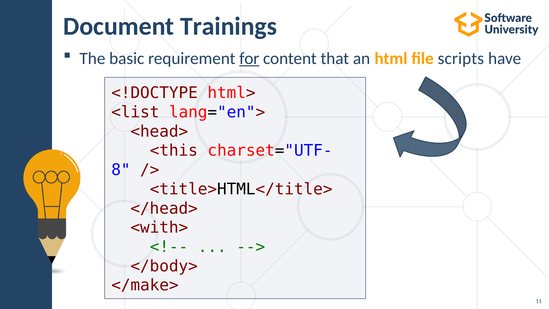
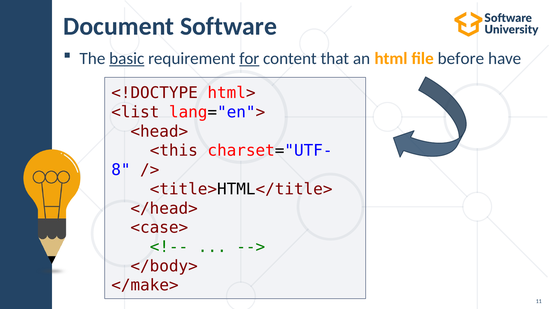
Trainings: Trainings -> Software (229, 26)
basic underline: none -> present (127, 58)
scripts: scripts -> before (461, 58)
<with>: <with> -> <case> (159, 227)
